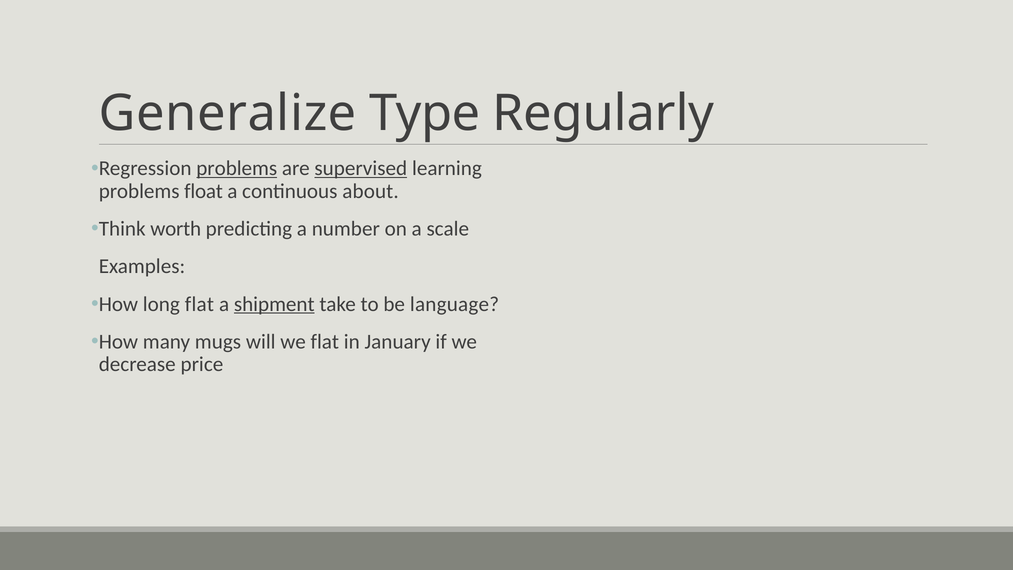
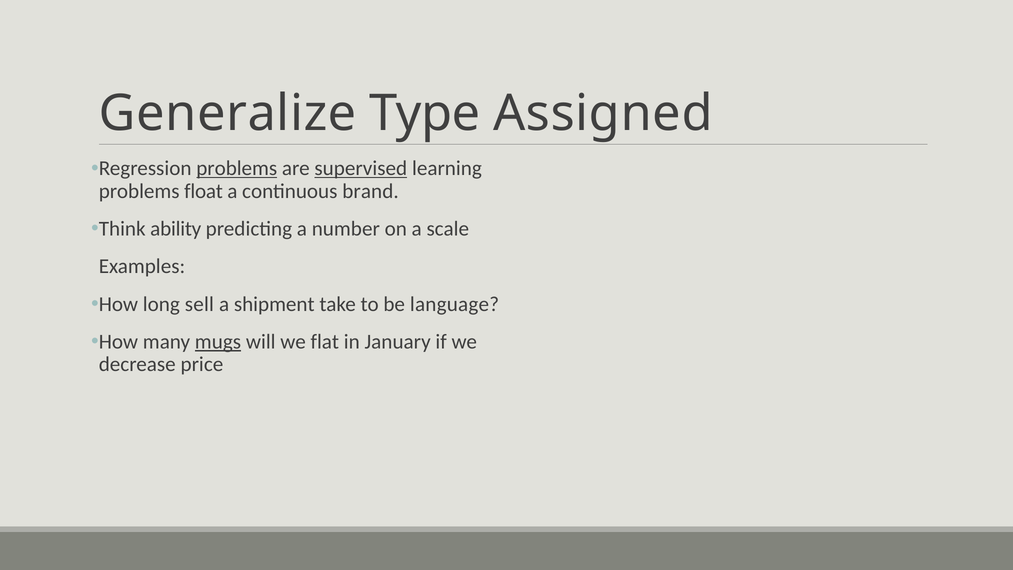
Regularly: Regularly -> Assigned (603, 113)
about: about -> brand (371, 191)
worth: worth -> ability (176, 229)
long flat: flat -> sell (199, 304)
shipment underline: present -> none (274, 304)
mugs underline: none -> present (218, 341)
